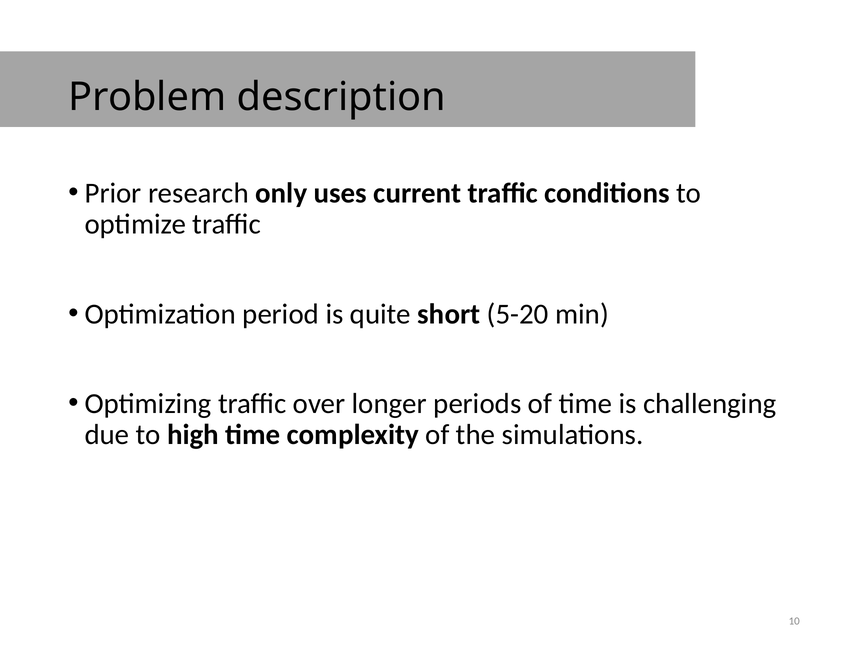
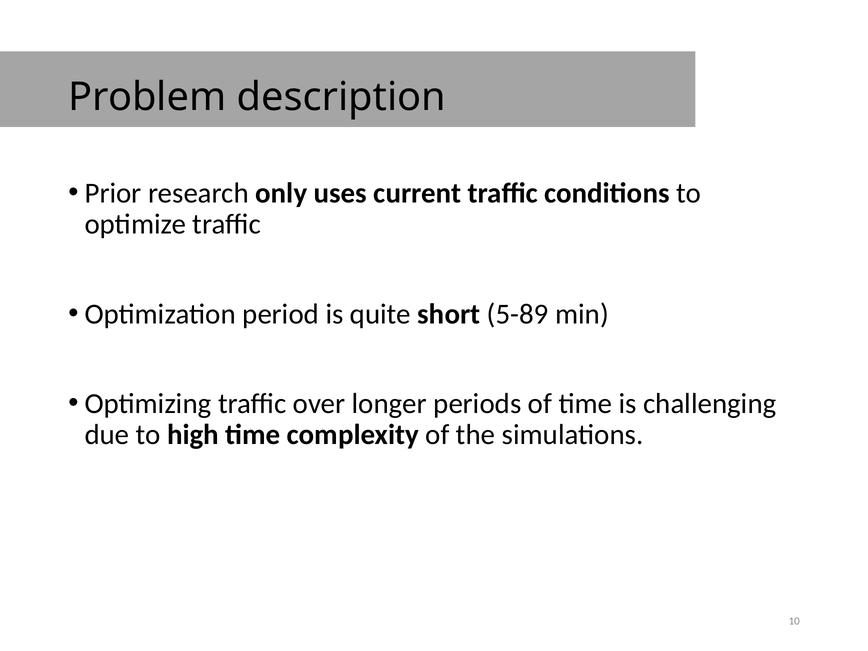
5-20: 5-20 -> 5-89 (518, 314)
